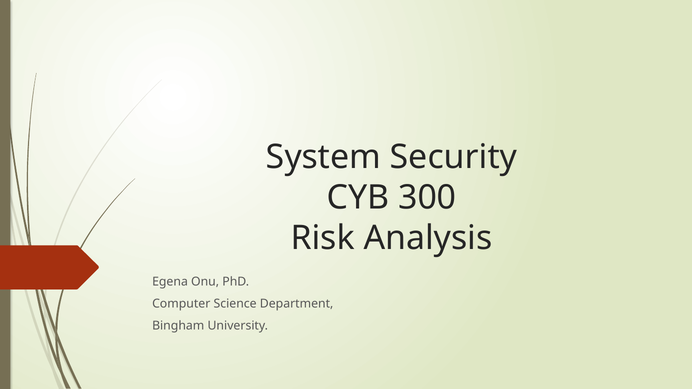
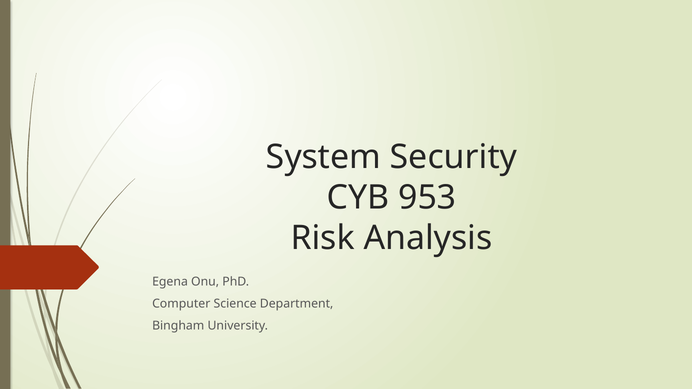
300: 300 -> 953 (427, 198)
